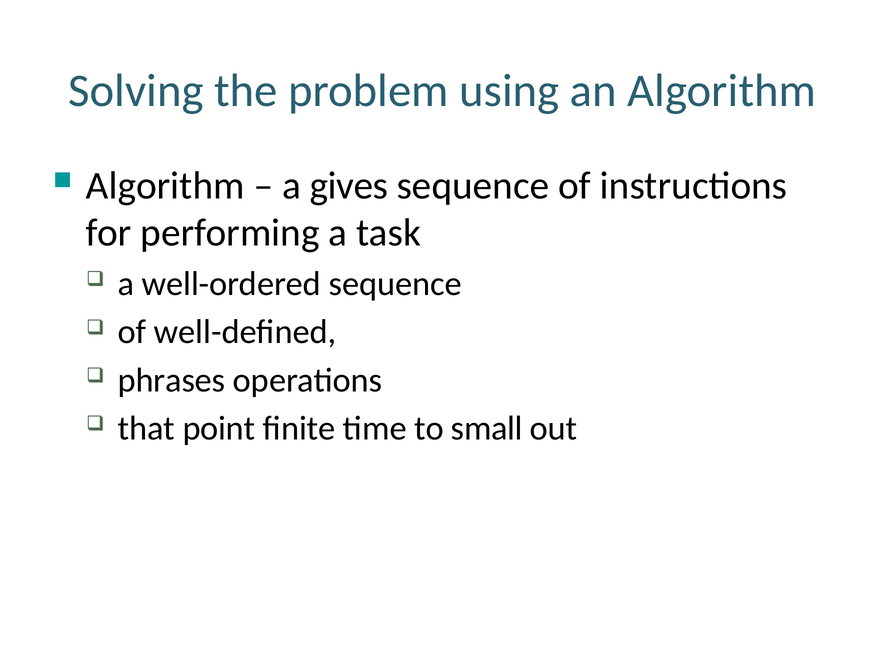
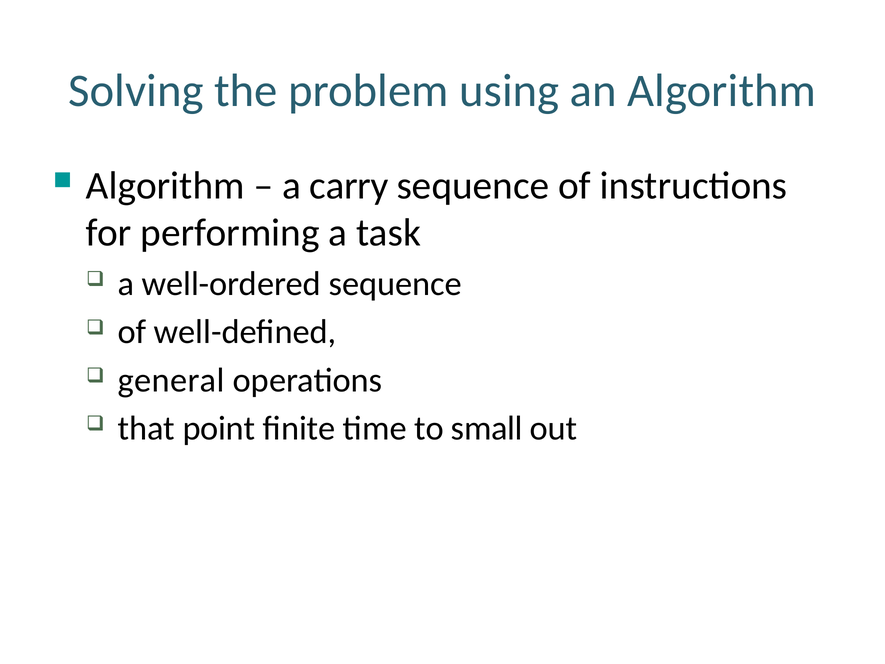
gives: gives -> carry (349, 186)
phrases: phrases -> general (171, 380)
